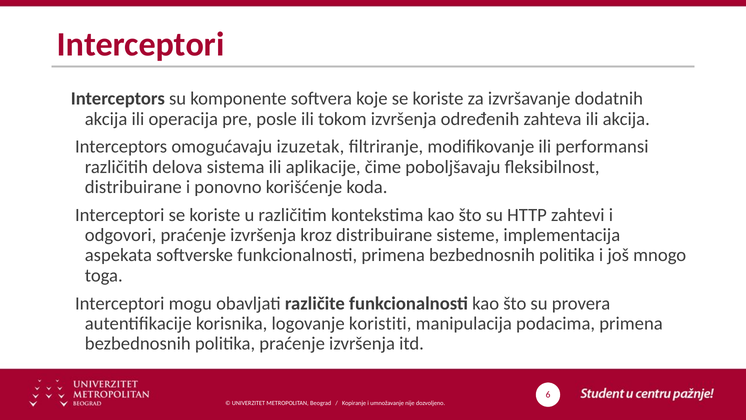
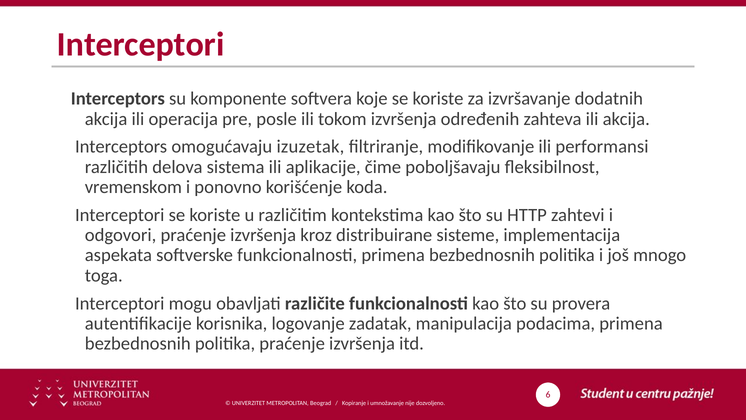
distribuirane: distribuirane -> vremenskom (133, 187)
koristiti: koristiti -> zadatak (380, 323)
